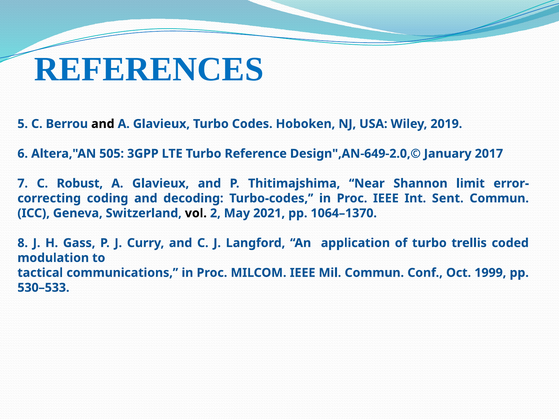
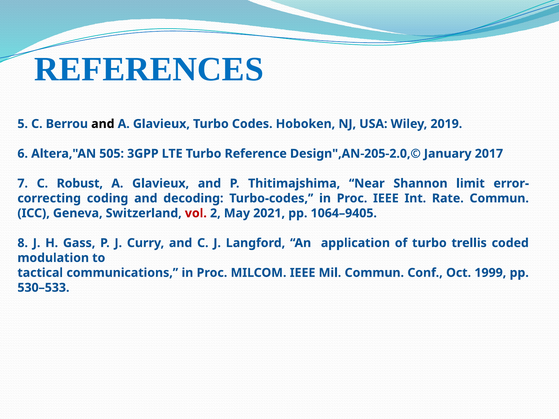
Design",AN-649-2.0,©: Design",AN-649-2.0,© -> Design",AN-205-2.0,© (355, 154)
Sent: Sent -> Rate (448, 198)
vol colour: black -> red (196, 213)
1064–1370: 1064–1370 -> 1064–9405 (344, 213)
